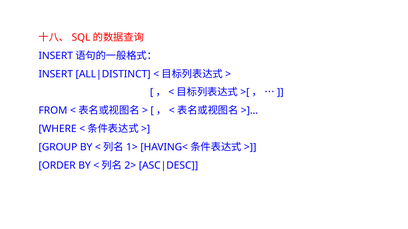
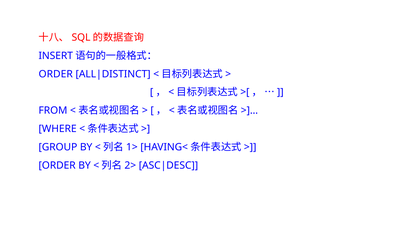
INSERT: INSERT -> ORDER (56, 74)
